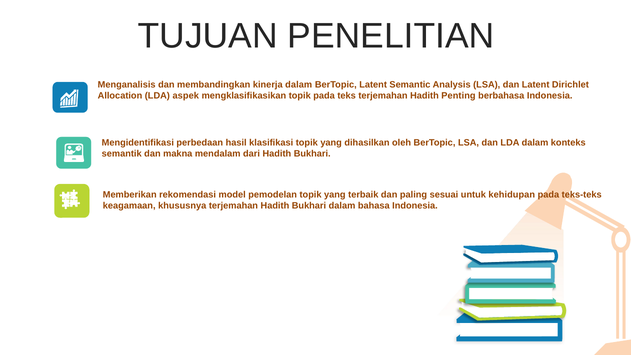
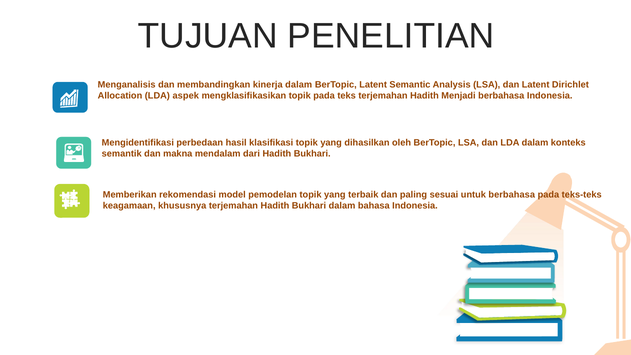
Penting: Penting -> Menjadi (459, 96)
untuk kehidupan: kehidupan -> berbahasa (512, 195)
